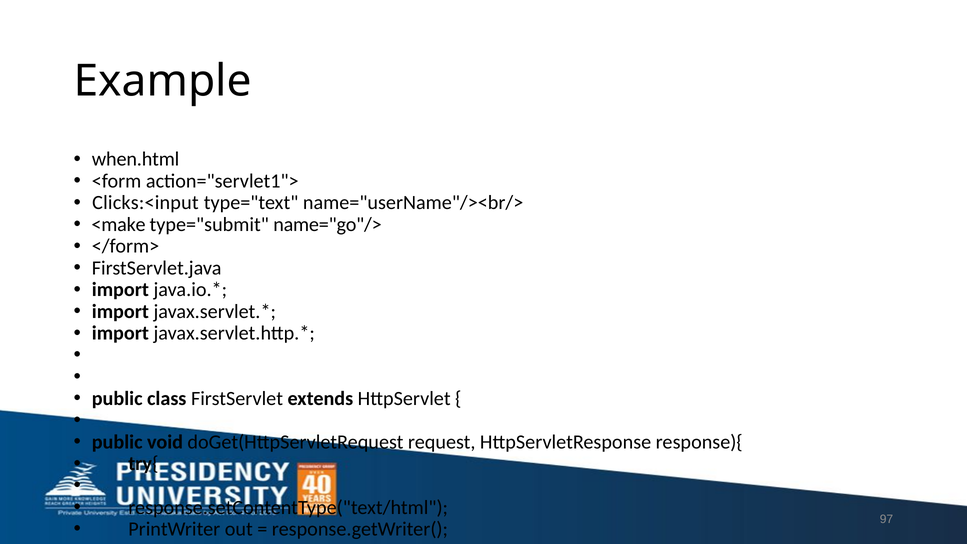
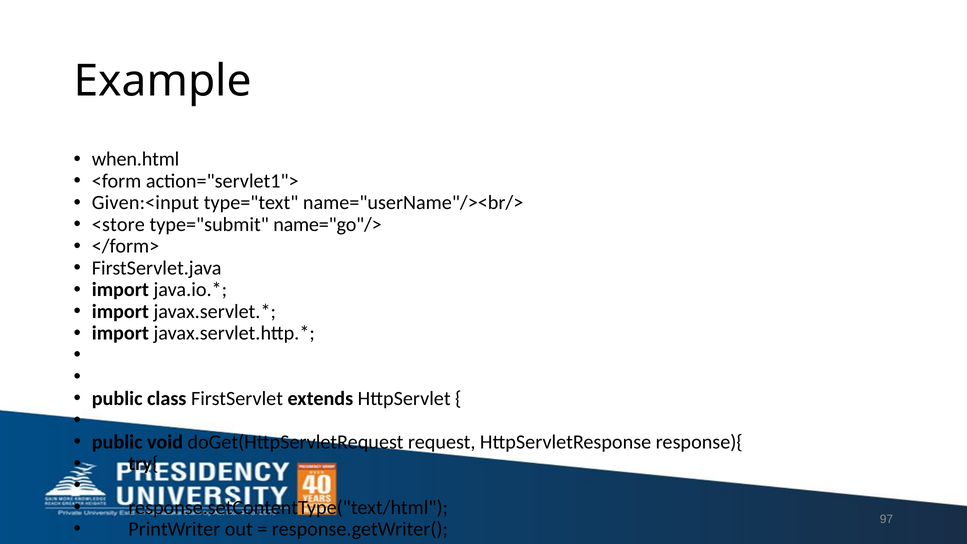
Clicks:<input: Clicks:<input -> Given:<input (145, 203)
<make: <make -> <store (118, 224)
